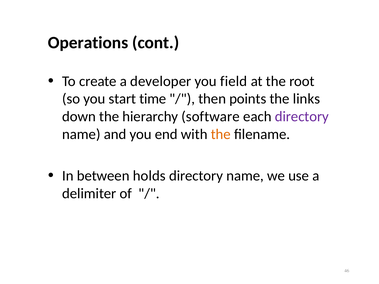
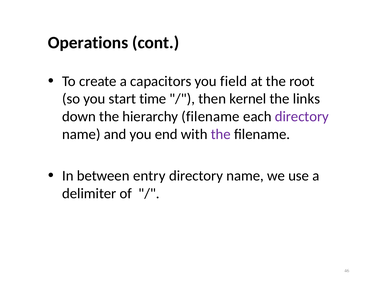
developer: developer -> capacitors (161, 81)
points: points -> kernel (248, 99)
hierarchy software: software -> filename (211, 117)
the colour: orange -> purple (221, 134)
holds: holds -> entry (149, 176)
